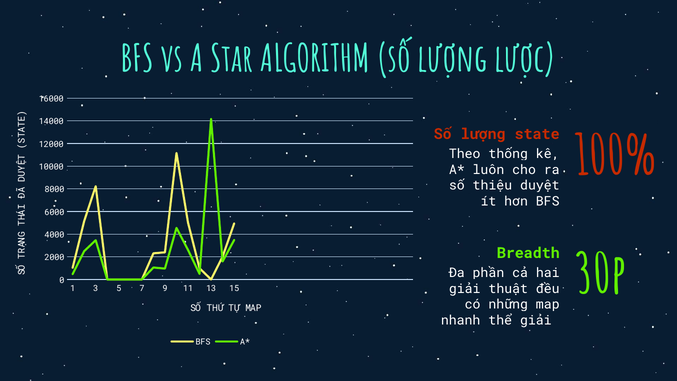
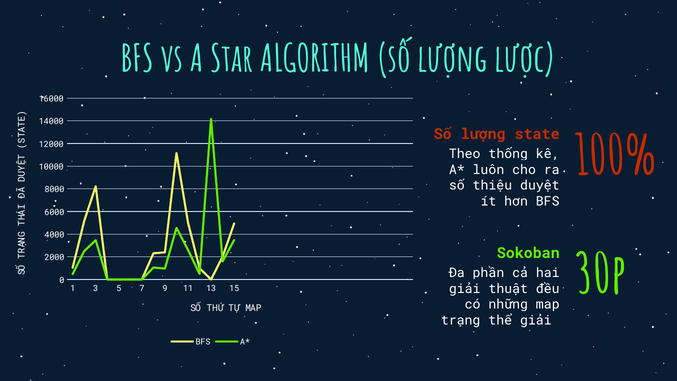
Breadth: Breadth -> Sokoban (528, 253)
nhanh: nhanh -> trạng (461, 320)
